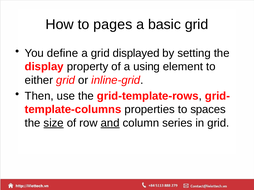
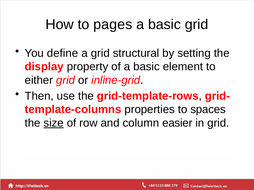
displayed: displayed -> structural (136, 53)
of a using: using -> basic (147, 67)
and underline: present -> none (110, 123)
series: series -> easier (177, 123)
